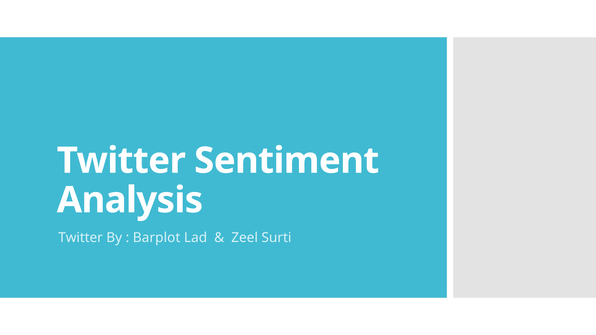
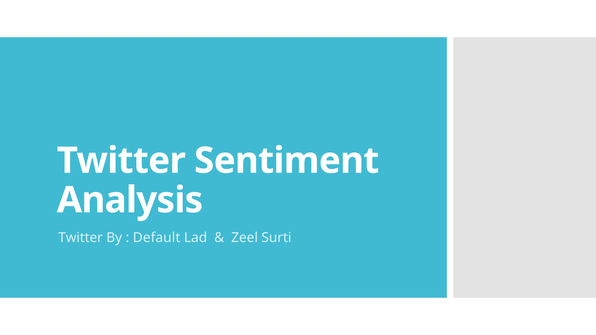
Barplot: Barplot -> Default (157, 238)
